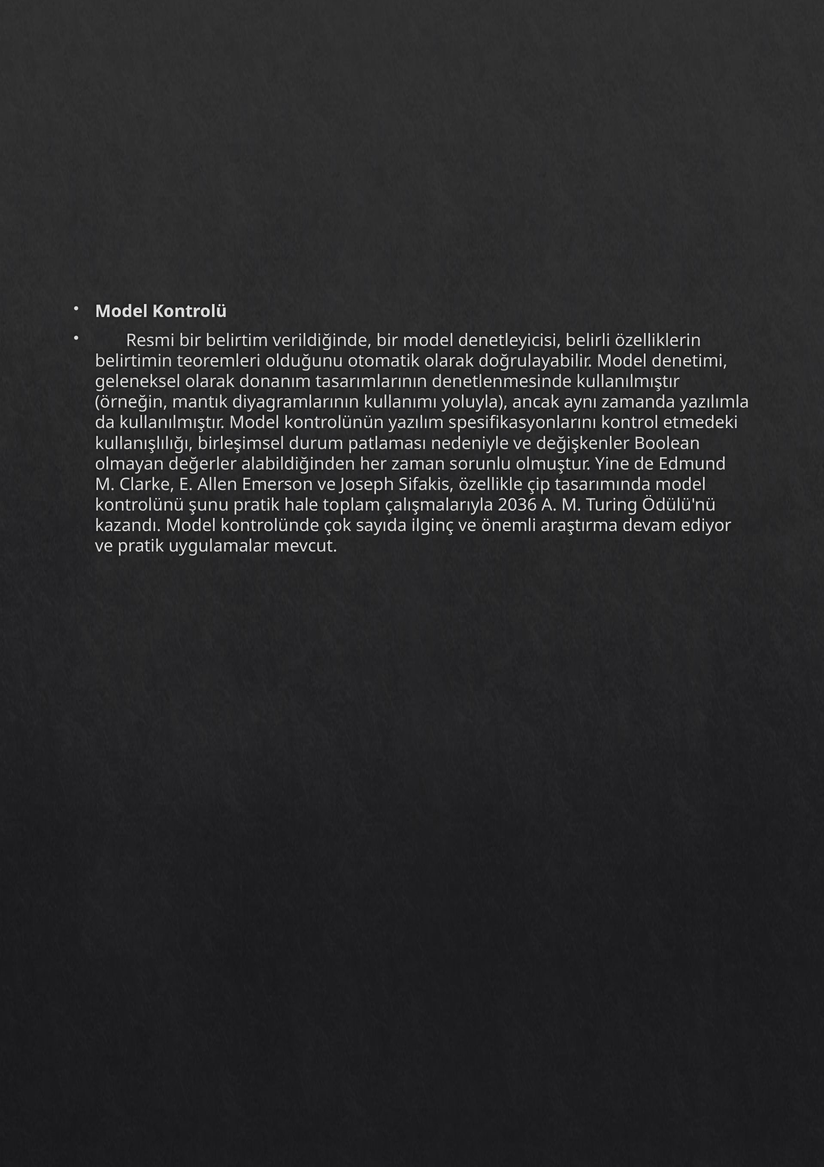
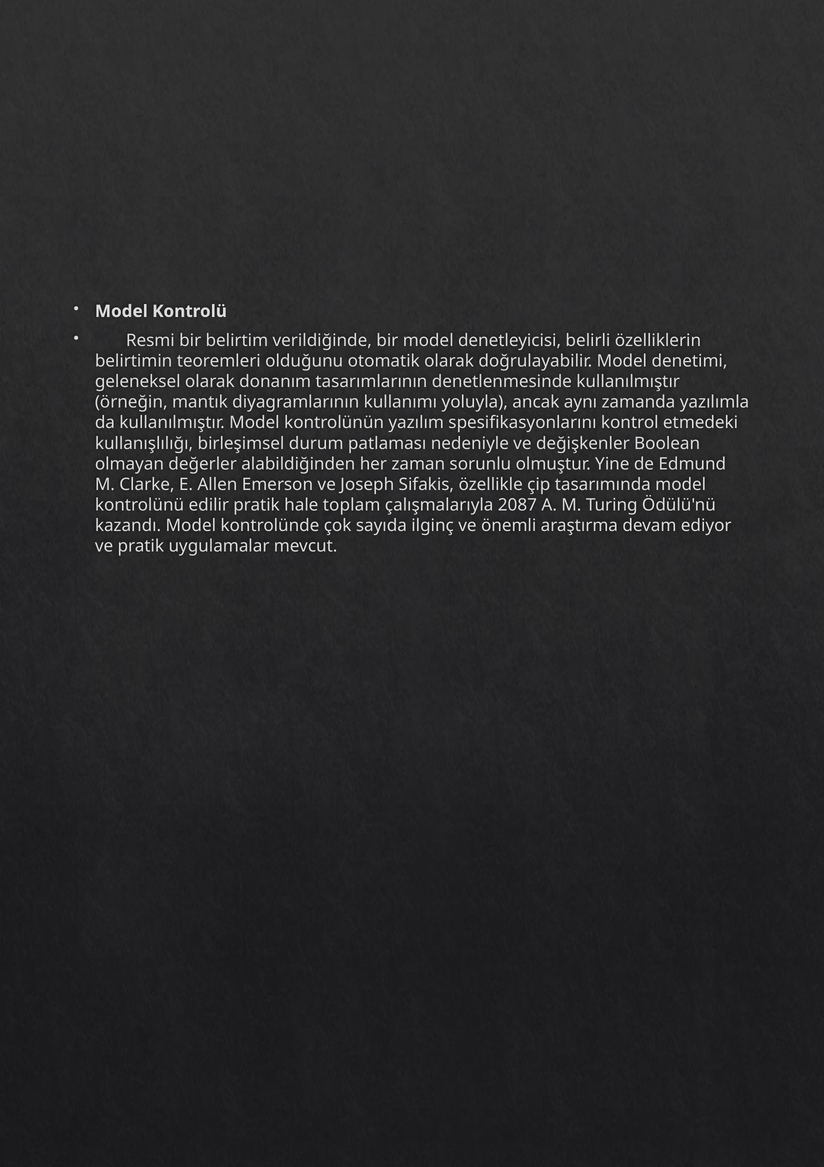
şunu: şunu -> edilir (209, 505)
2036: 2036 -> 2087 (517, 505)
